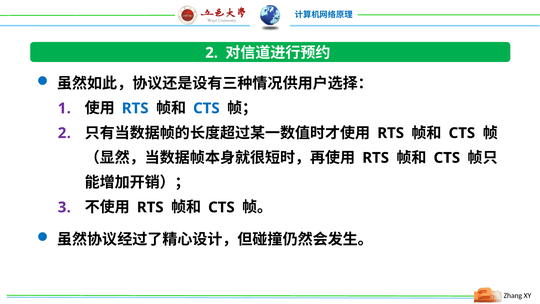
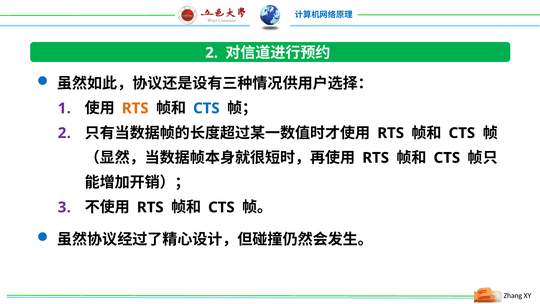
RTS colour: blue -> orange (135, 108)
